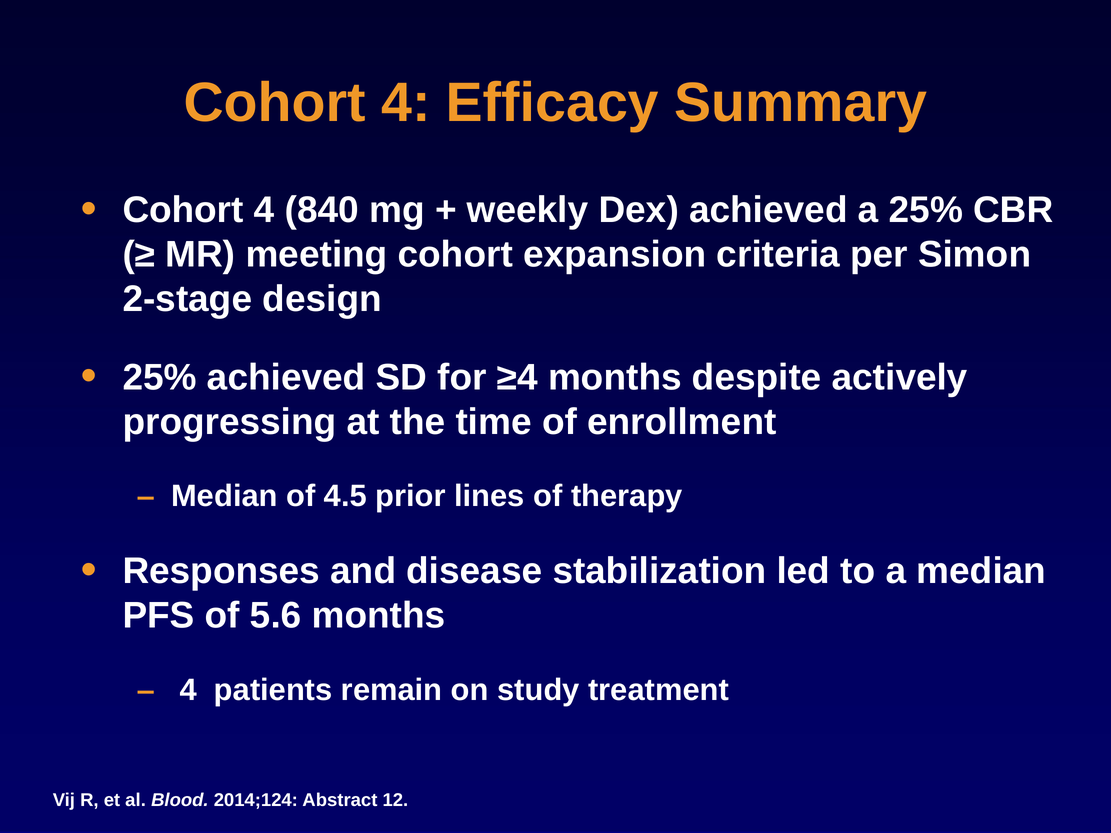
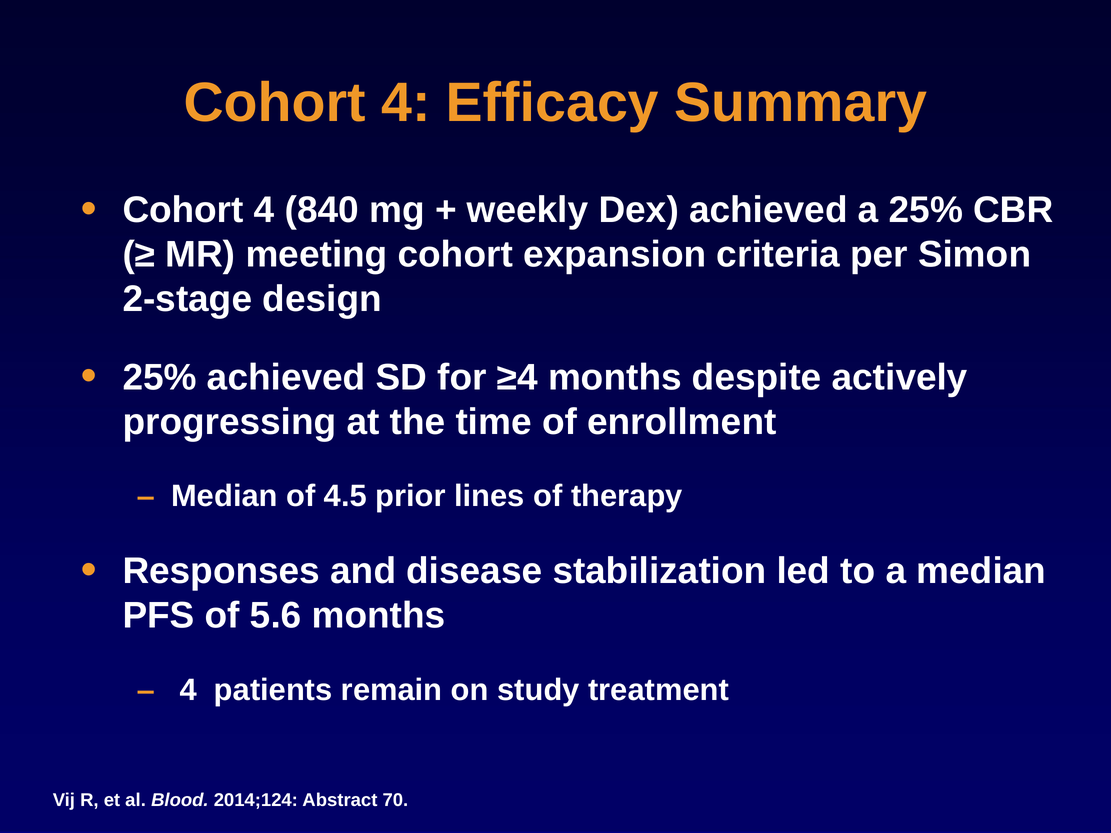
12: 12 -> 70 (395, 801)
